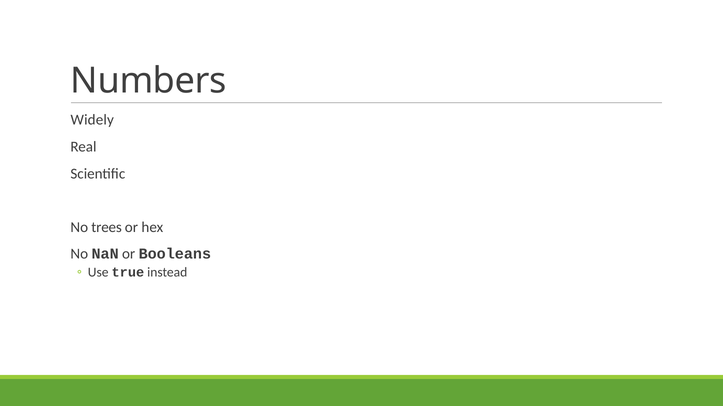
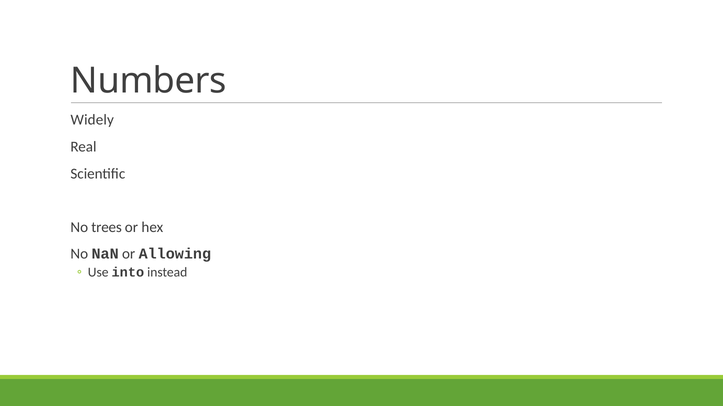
Booleans: Booleans -> Allowing (175, 254)
true: true -> into (128, 273)
